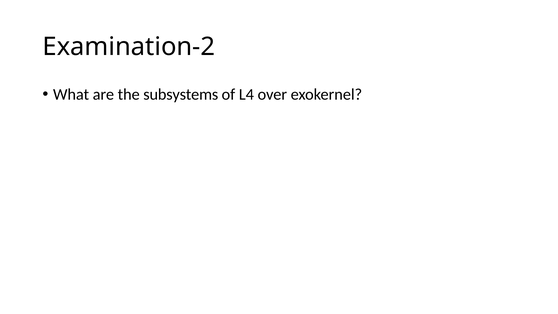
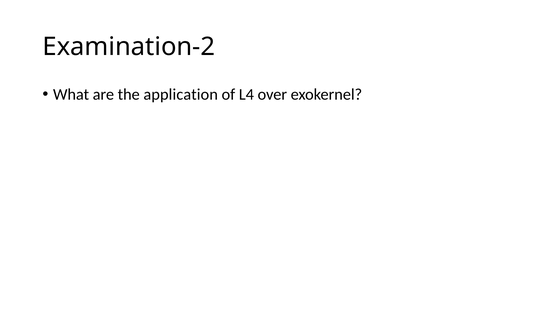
subsystems: subsystems -> application (181, 94)
